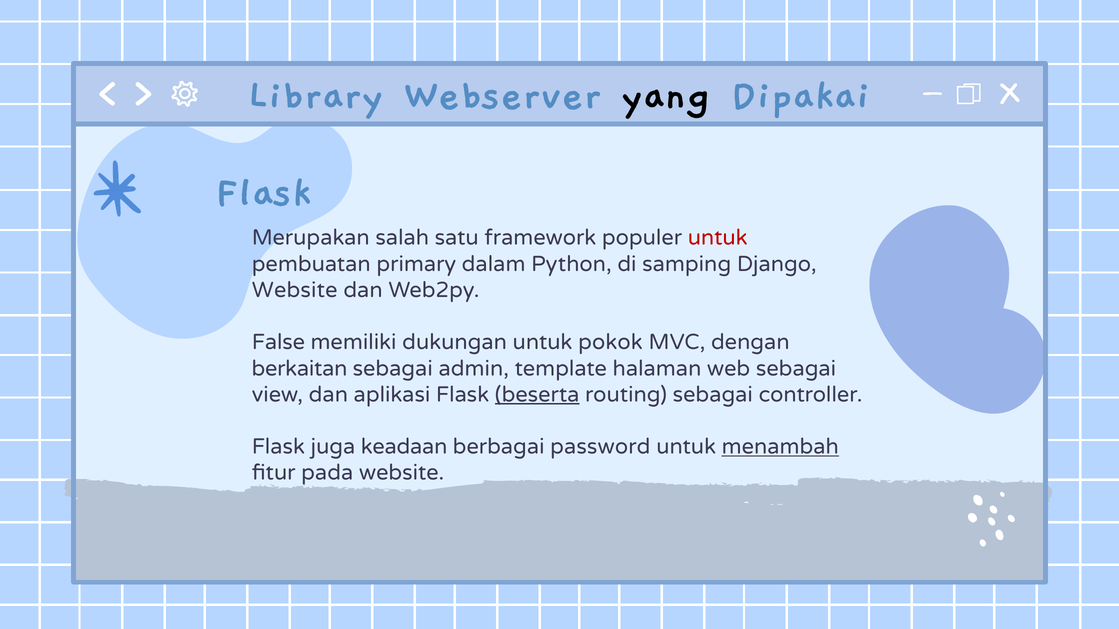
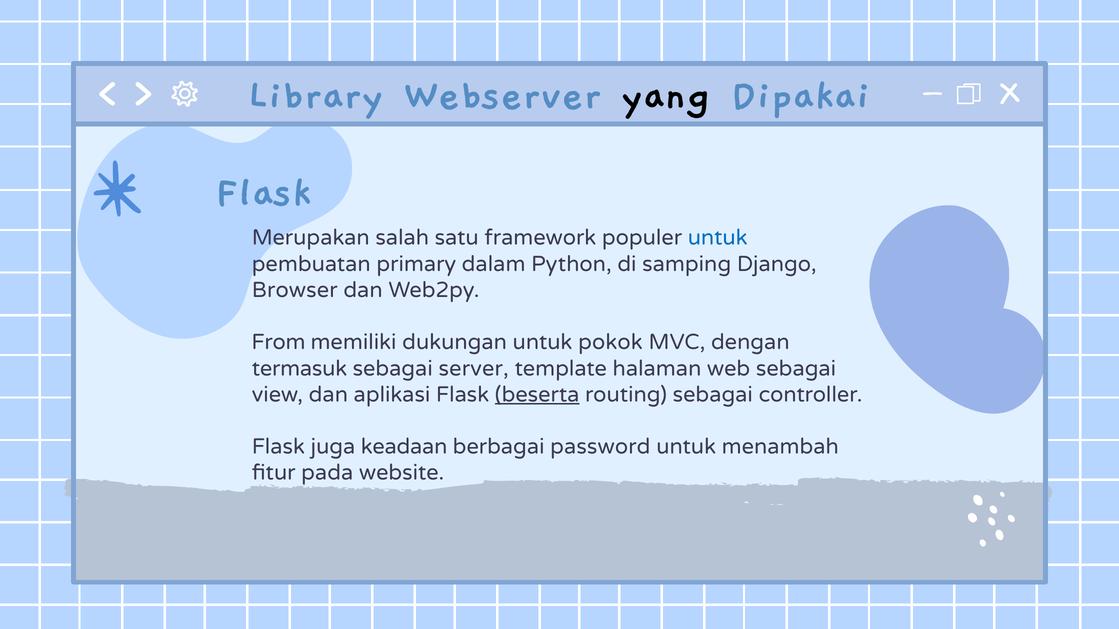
untuk colour: red -> blue (718, 238)
Website: Website -> Browser (295, 290)
False: False -> From (278, 342)
berkaitan: berkaitan -> termasuk (299, 369)
admin: admin -> server (474, 369)
menambah underline: present -> none (780, 447)
